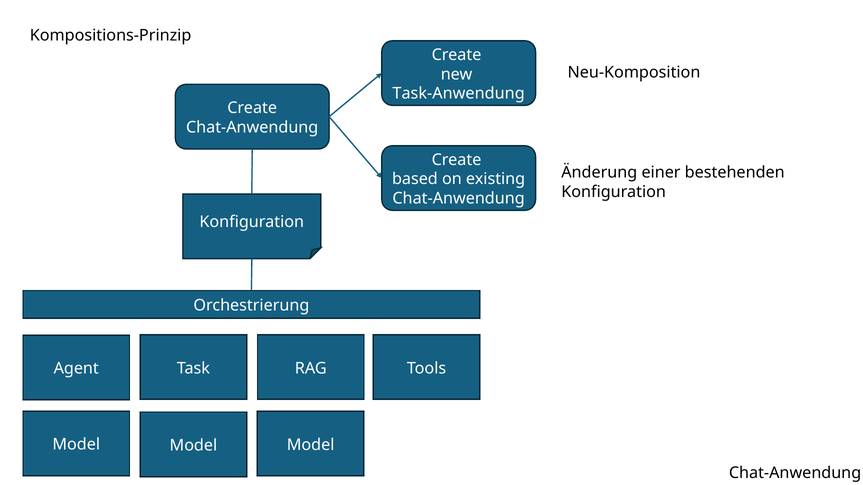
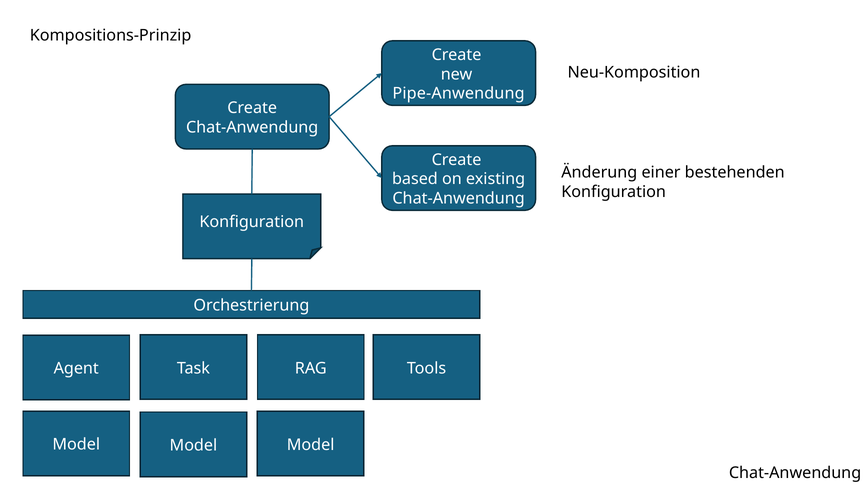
Task-Anwendung: Task-Anwendung -> Pipe-Anwendung (459, 94)
